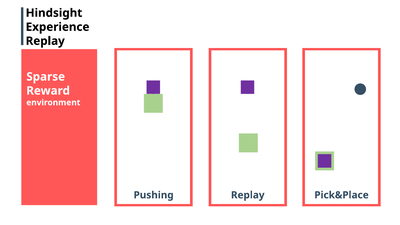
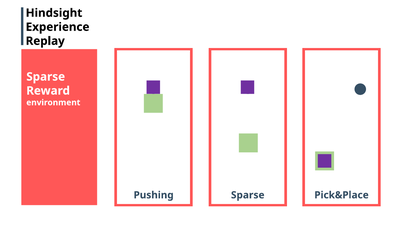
Pushing Replay: Replay -> Sparse (248, 195)
